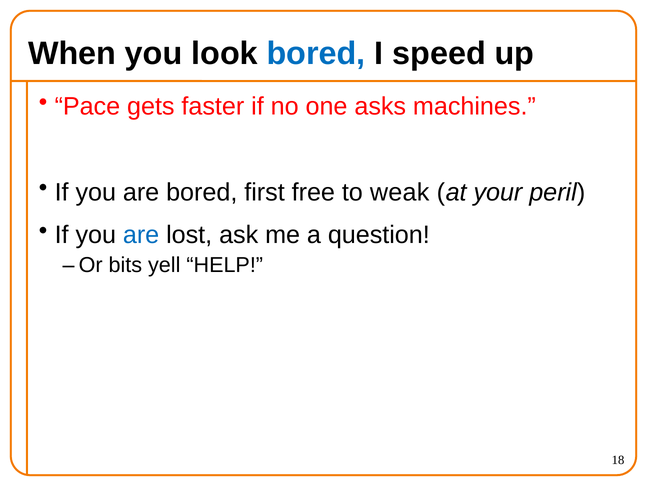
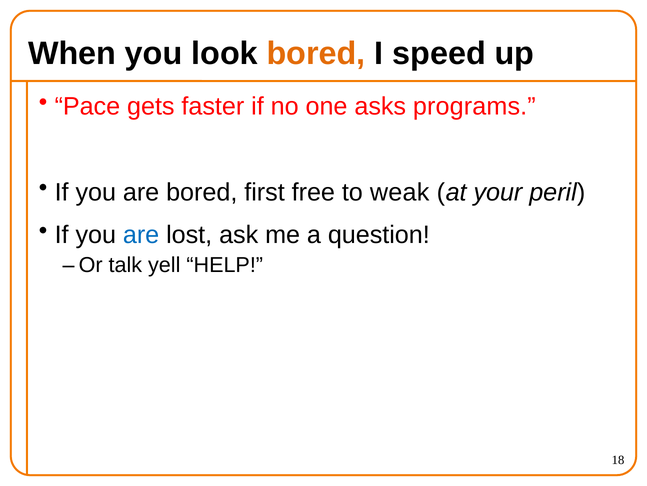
bored colour: blue -> orange (316, 53)
machines: machines -> programs (474, 106)
bits: bits -> talk (125, 265)
